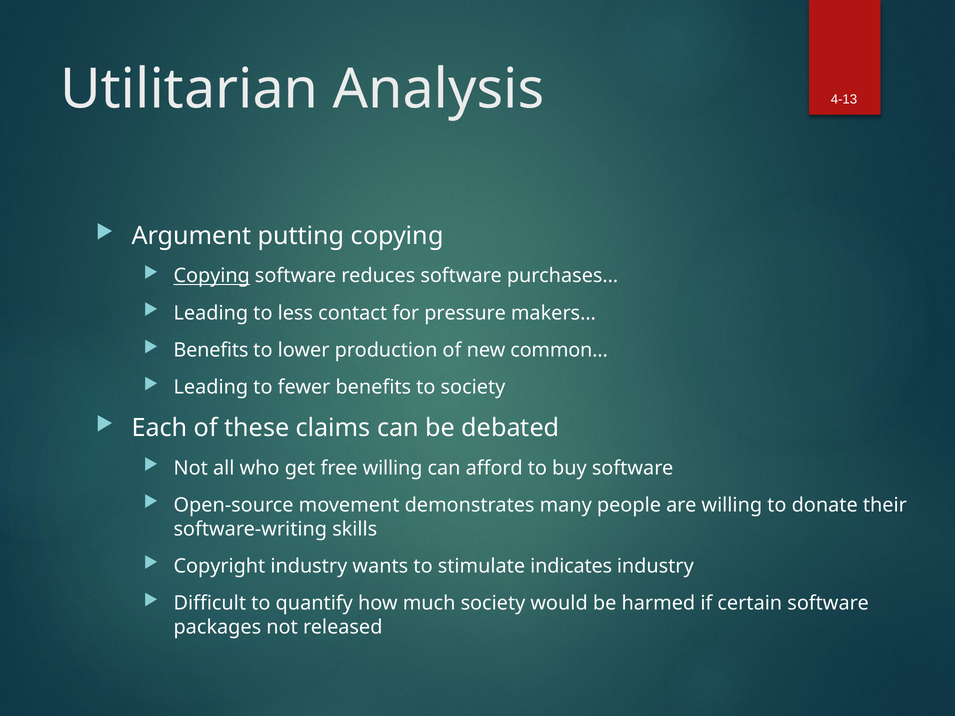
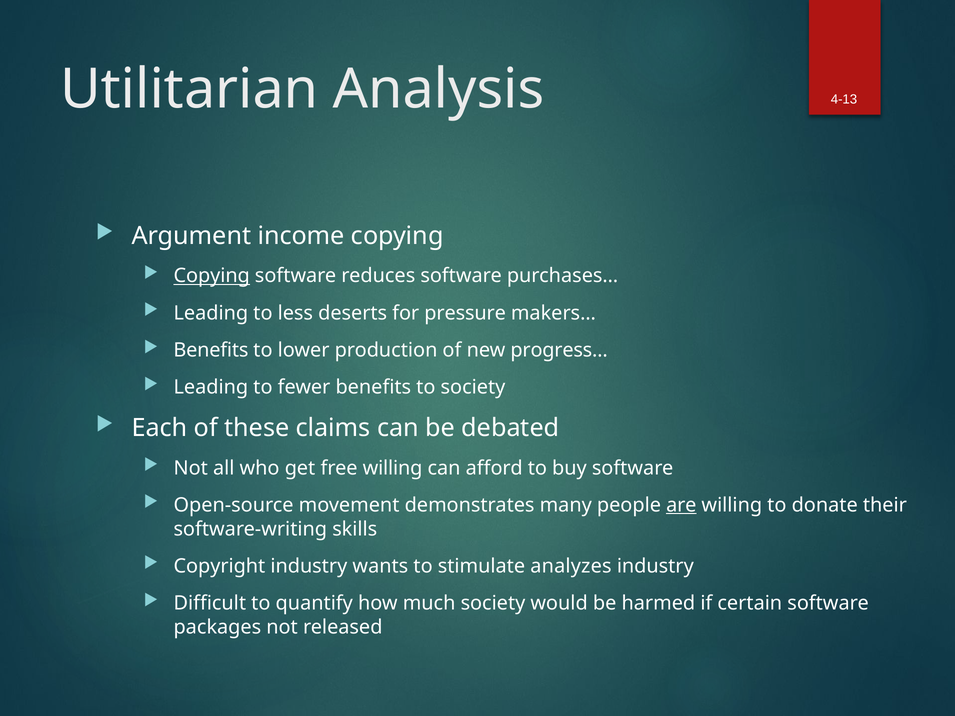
putting: putting -> income (301, 236)
contact: contact -> deserts (353, 313)
common…: common… -> progress… (559, 350)
are underline: none -> present (681, 505)
indicates: indicates -> analyzes (571, 566)
